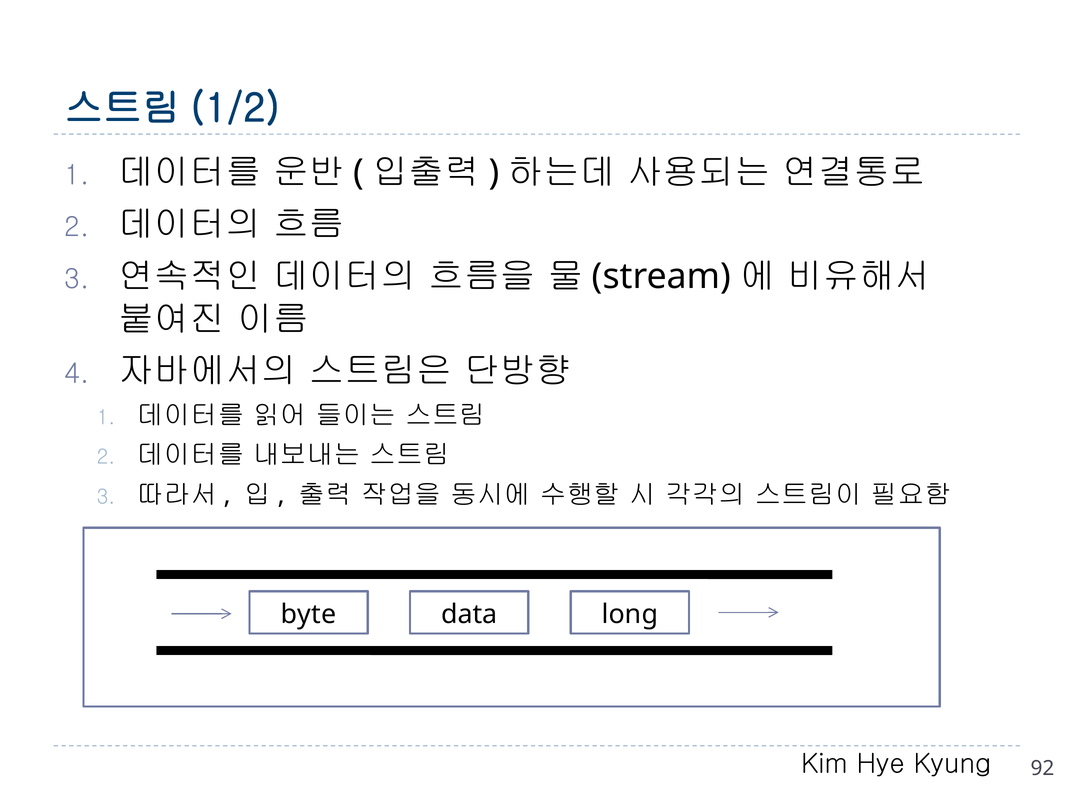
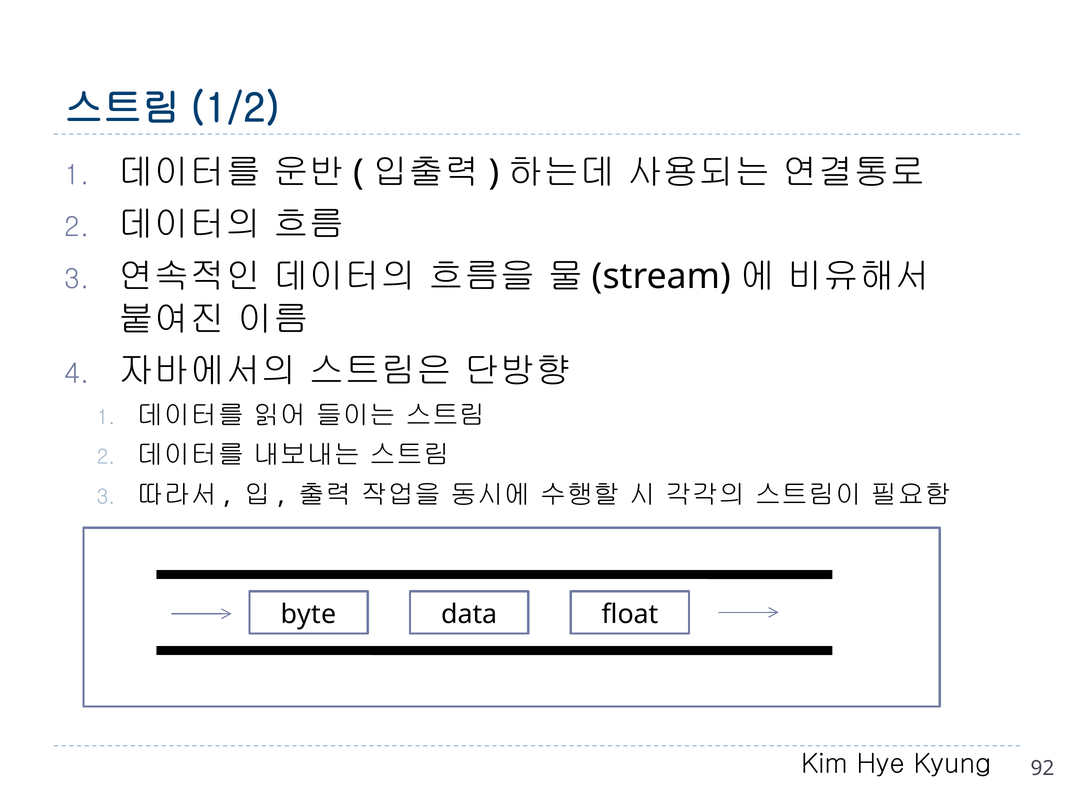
long: long -> float (630, 615)
